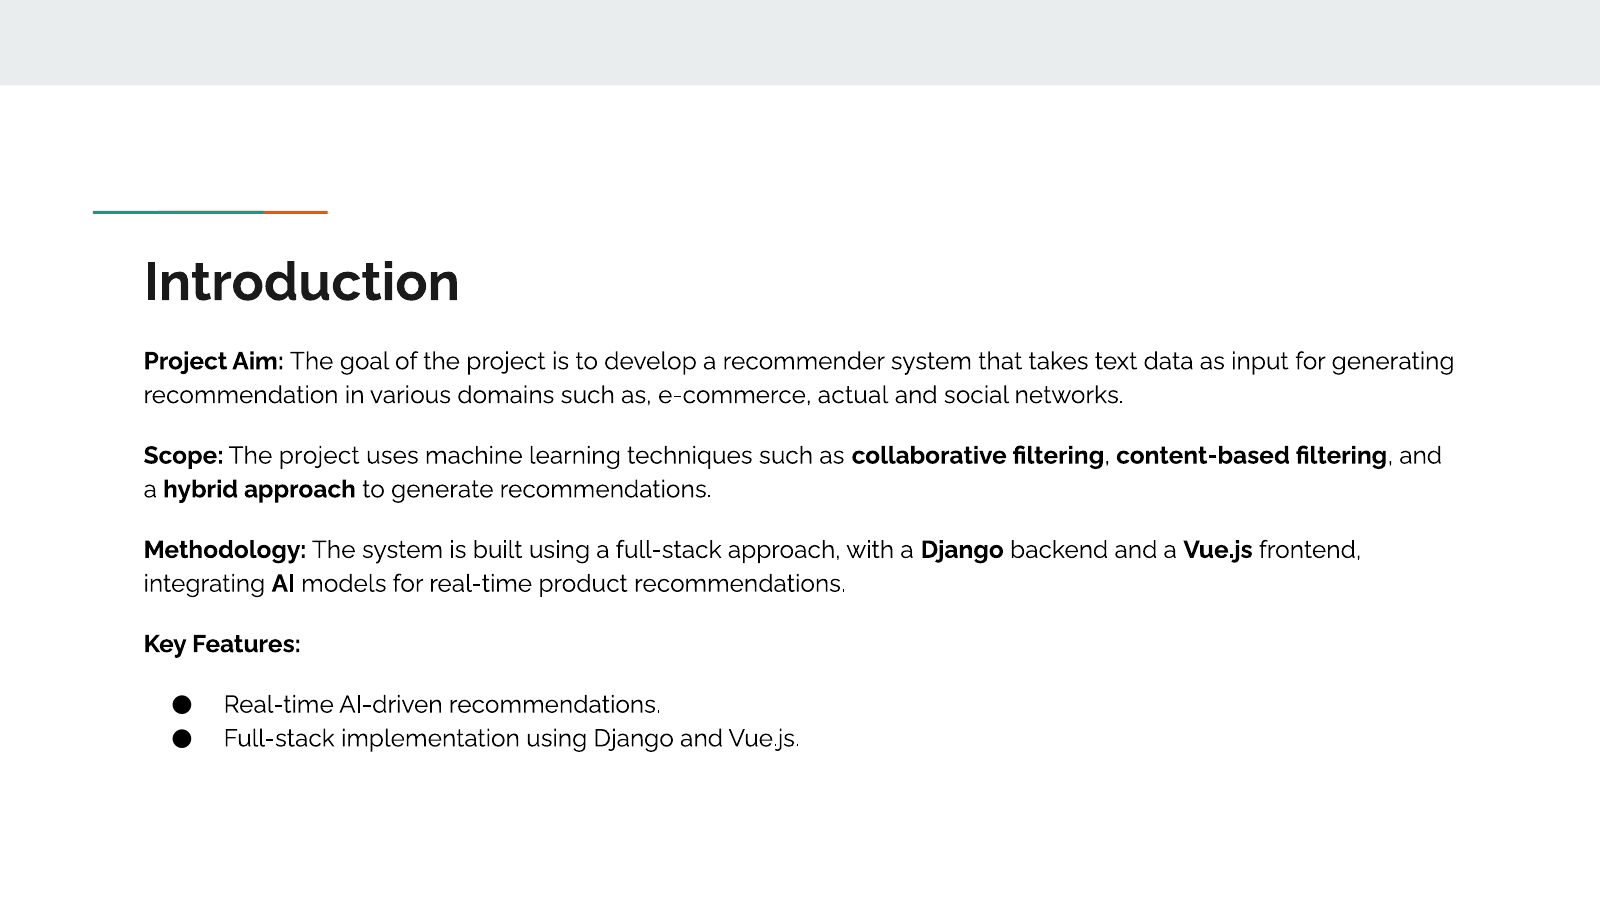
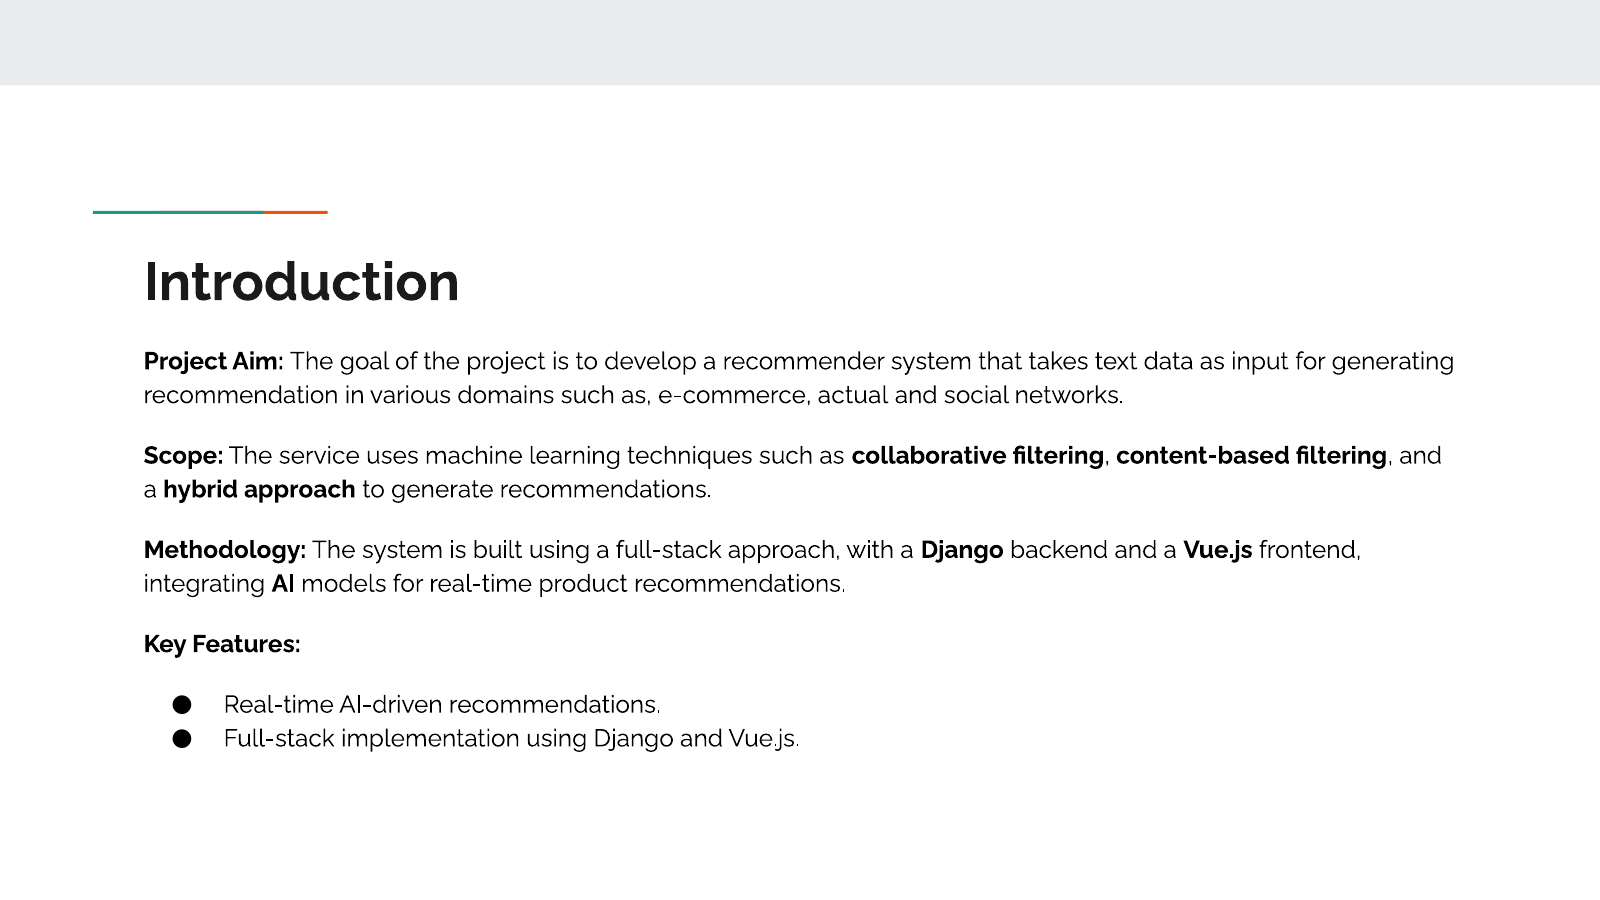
Scope The project: project -> service (319, 456)
